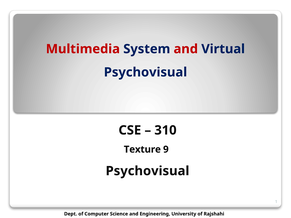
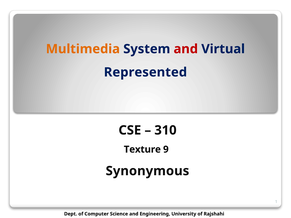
Multimedia colour: red -> orange (83, 49)
Psychovisual: Psychovisual -> Represented (145, 72)
Psychovisual: Psychovisual -> Synonymous (147, 171)
